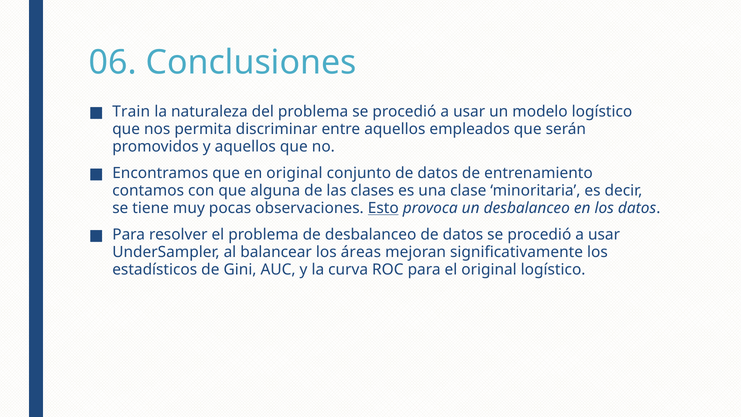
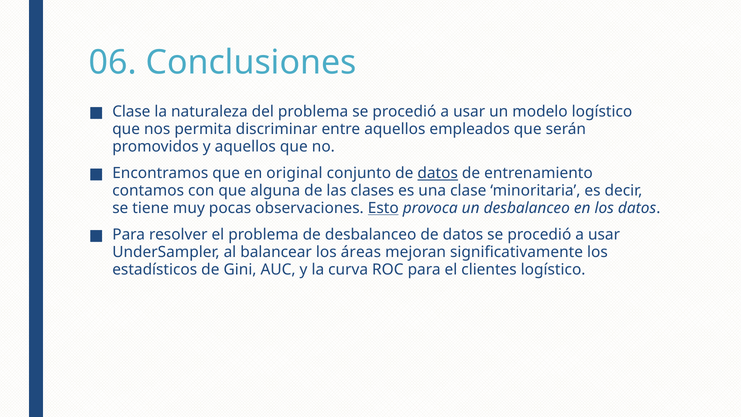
Train: Train -> Clase (131, 112)
datos underline: none -> present (438, 173)
el original: original -> clientes (489, 270)
